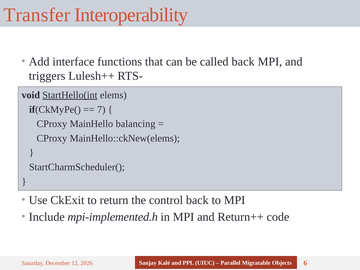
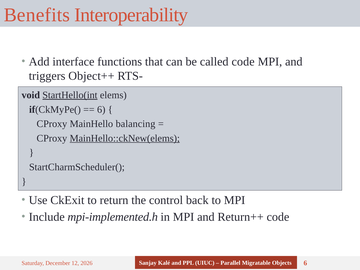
Transfer: Transfer -> Benefits (37, 15)
called back: back -> code (243, 62)
Lulesh++: Lulesh++ -> Object++ (91, 76)
7: 7 -> 6 (101, 109)
MainHello::ckNew(elems underline: none -> present (125, 138)
